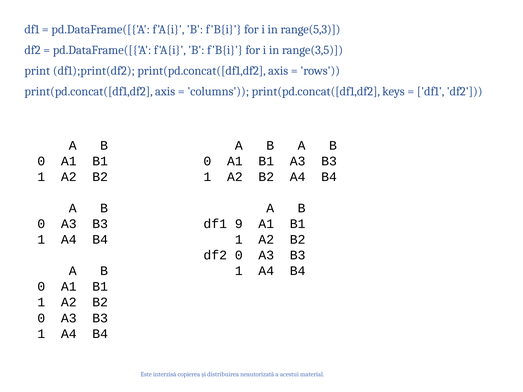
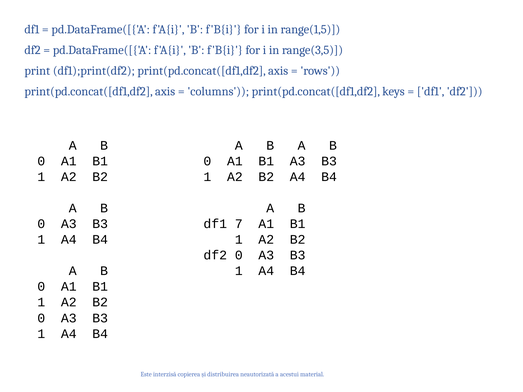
range(5,3: range(5,3 -> range(1,5 (310, 30)
9: 9 -> 7 (239, 224)
